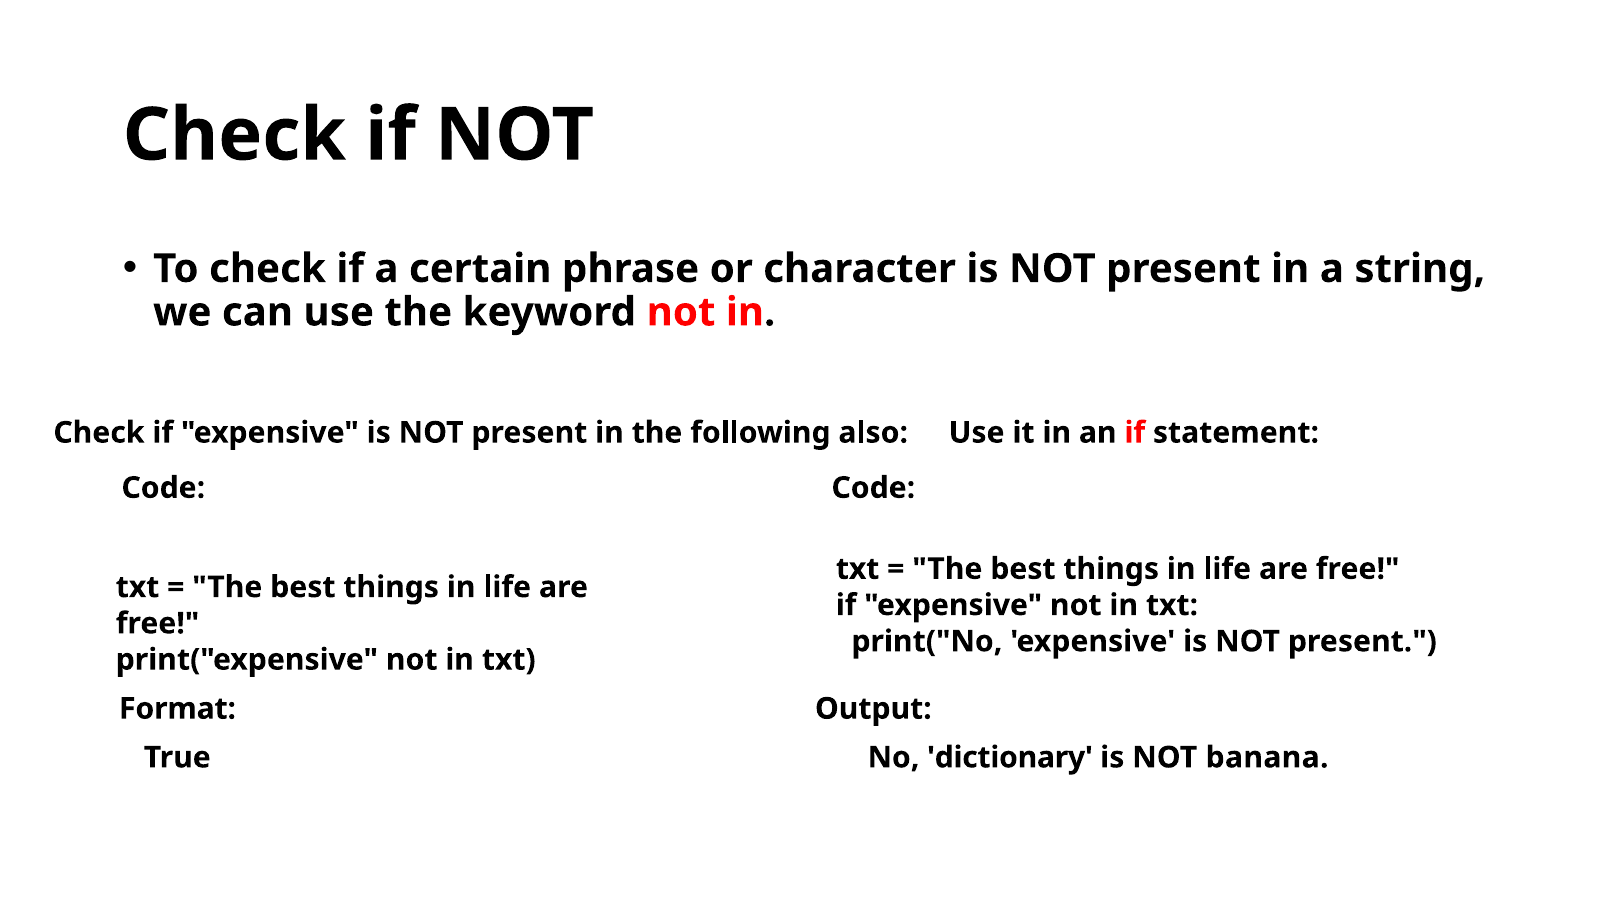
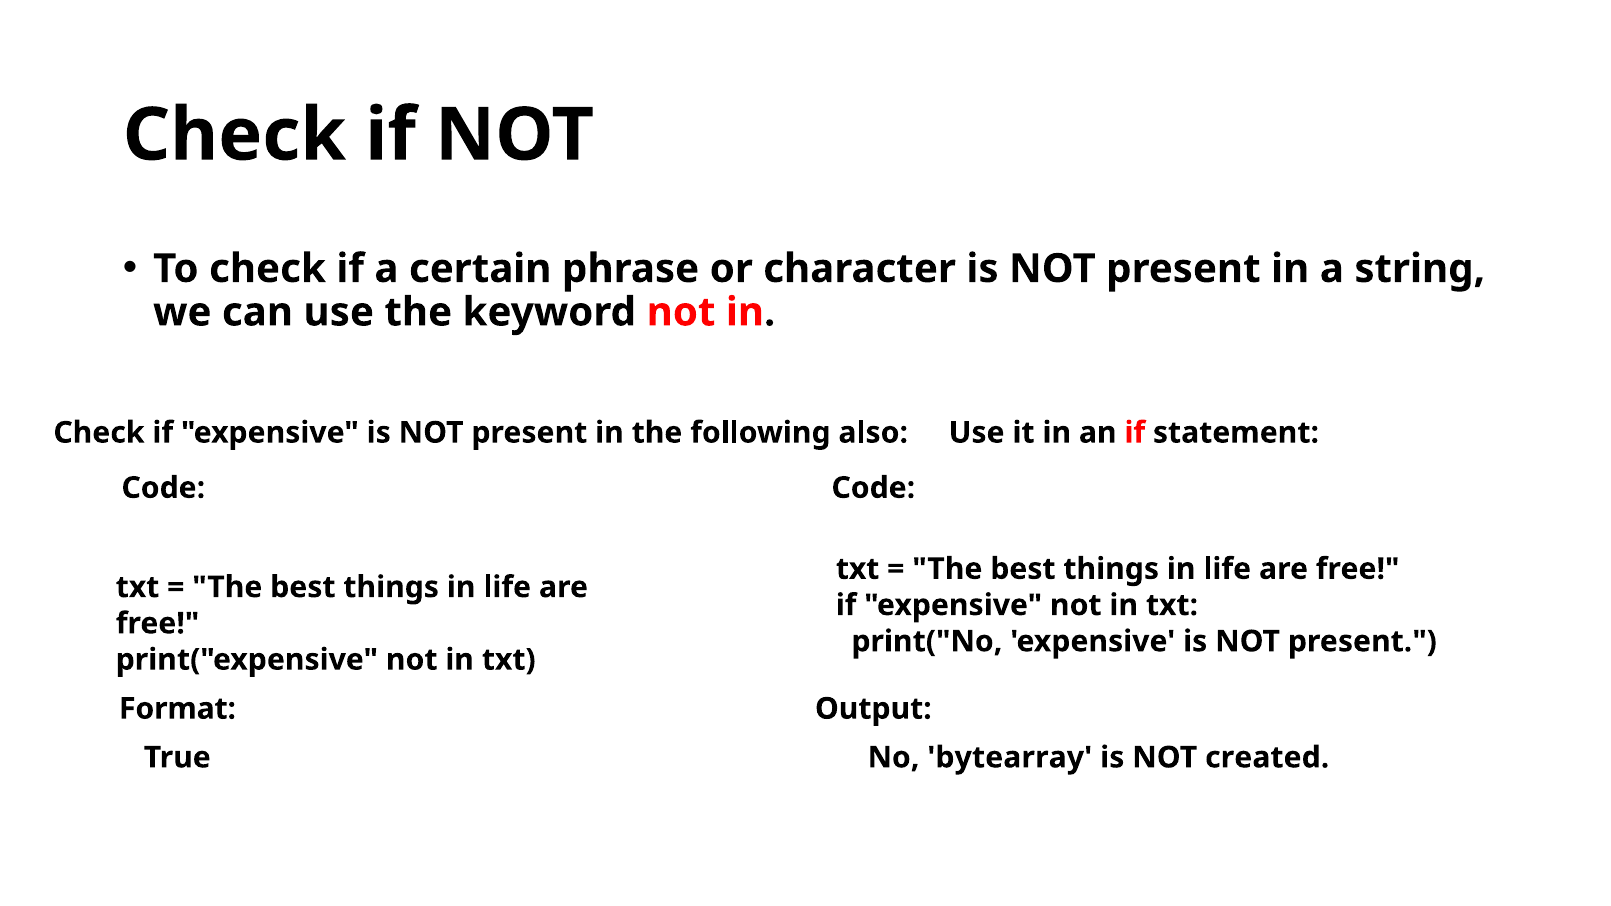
dictionary: dictionary -> bytearray (1010, 758)
banana: banana -> created (1267, 758)
